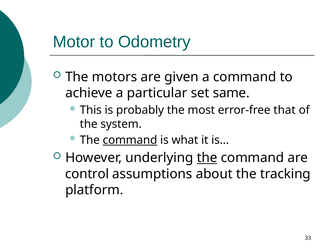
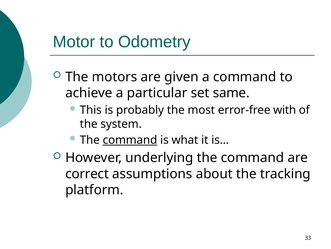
that: that -> with (285, 110)
the underline: present -> none (207, 157)
control: control -> correct (87, 173)
